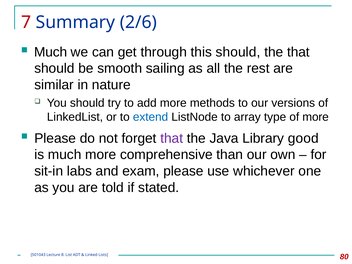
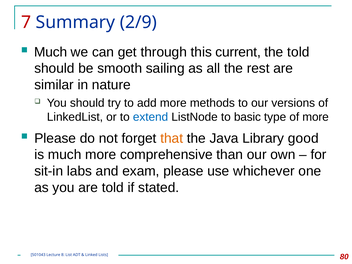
2/6: 2/6 -> 2/9 (138, 22)
this should: should -> current (238, 52)
the that: that -> told (298, 52)
array: array -> basic (247, 117)
that colour: purple -> orange (172, 138)
